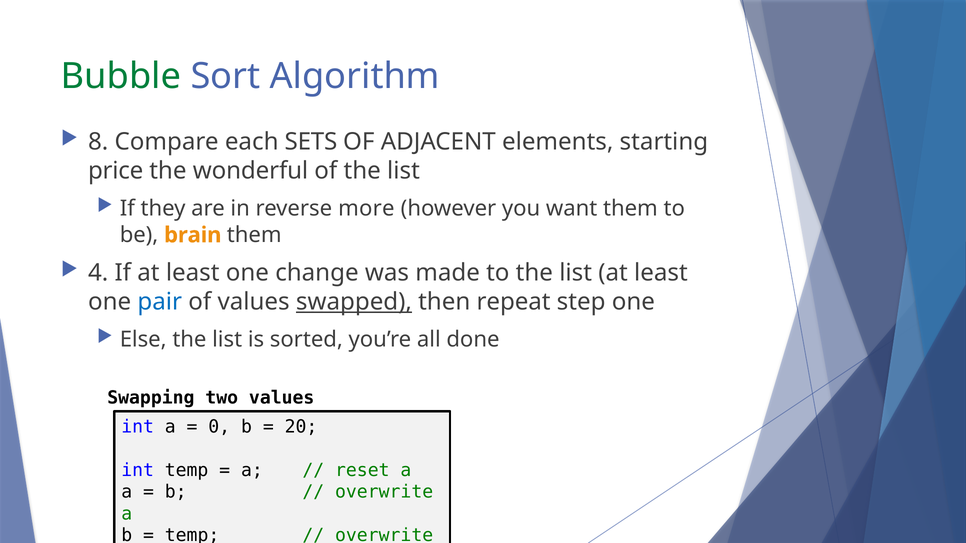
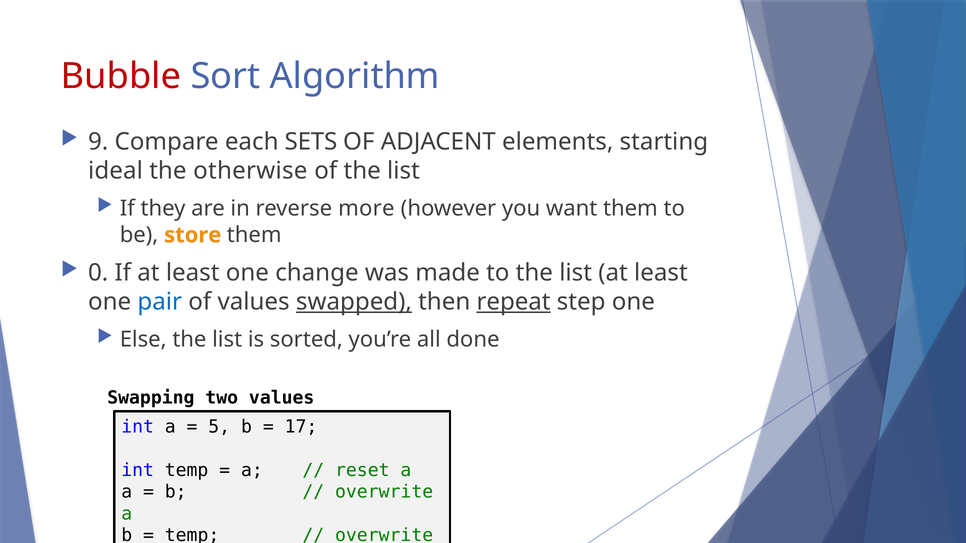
Bubble colour: green -> red (121, 76)
8: 8 -> 9 (98, 142)
price: price -> ideal (116, 171)
wonderful: wonderful -> otherwise (250, 171)
brain: brain -> store (193, 235)
4: 4 -> 0 (98, 273)
repeat underline: none -> present (514, 302)
0: 0 -> 5 (219, 427)
20: 20 -> 17 (301, 427)
